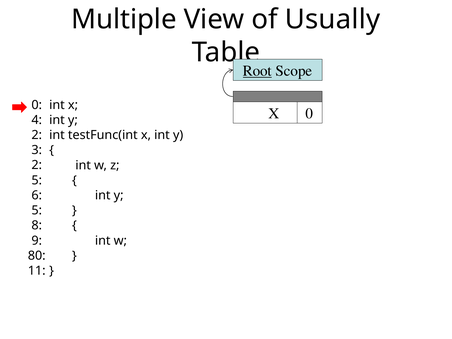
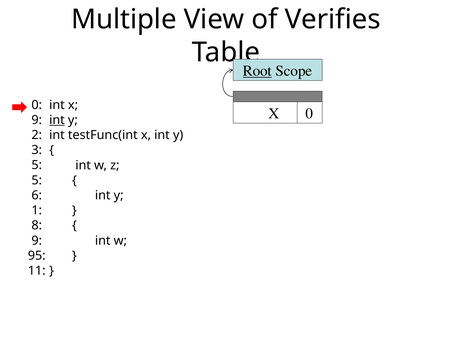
Usually: Usually -> Verifies (333, 19)
4: 4 -> 9 (37, 120)
int underline: none -> present (57, 120)
2: 2 -> 5 (37, 165)
5: 5 -> 1 (37, 210)
80: 80 -> 95 (37, 256)
